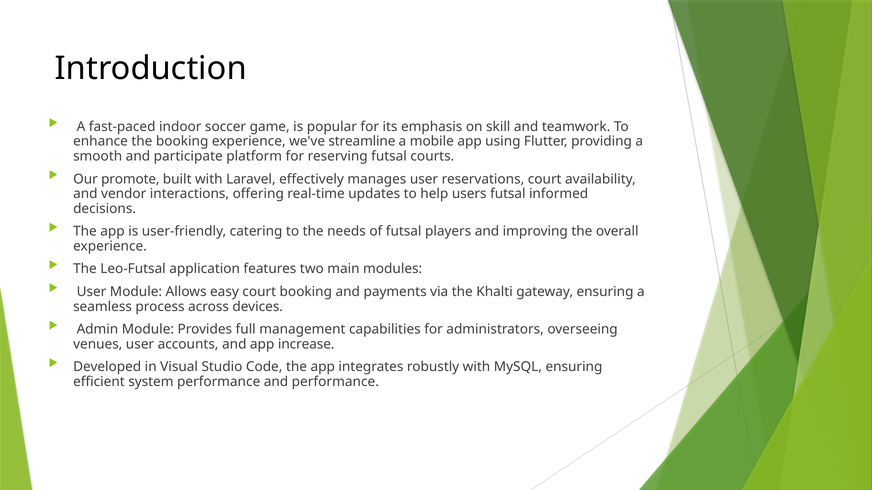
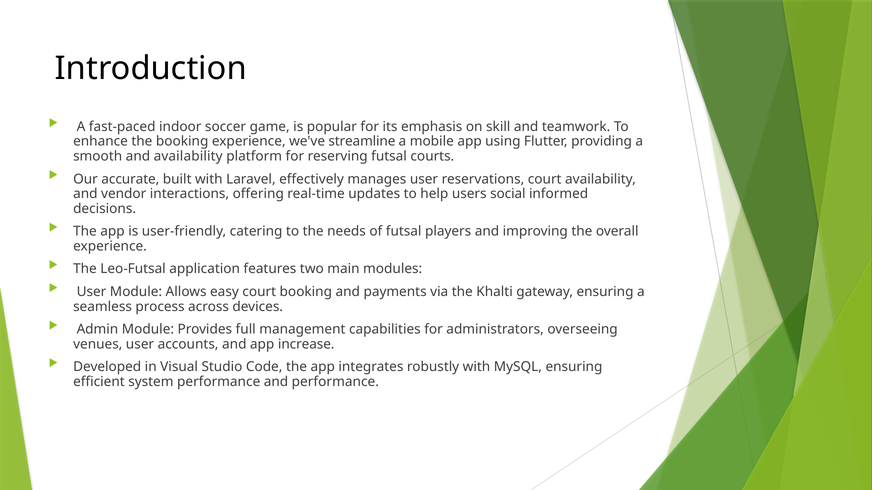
and participate: participate -> availability (188, 156)
promote: promote -> accurate (130, 179)
users futsal: futsal -> social (508, 194)
